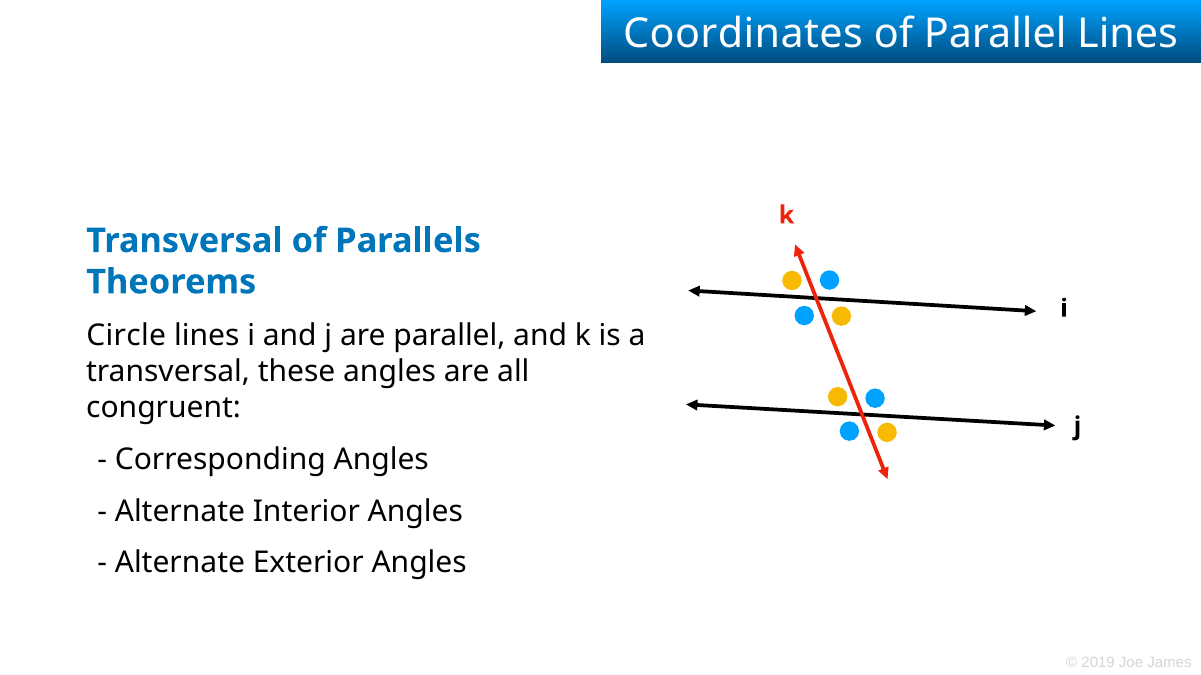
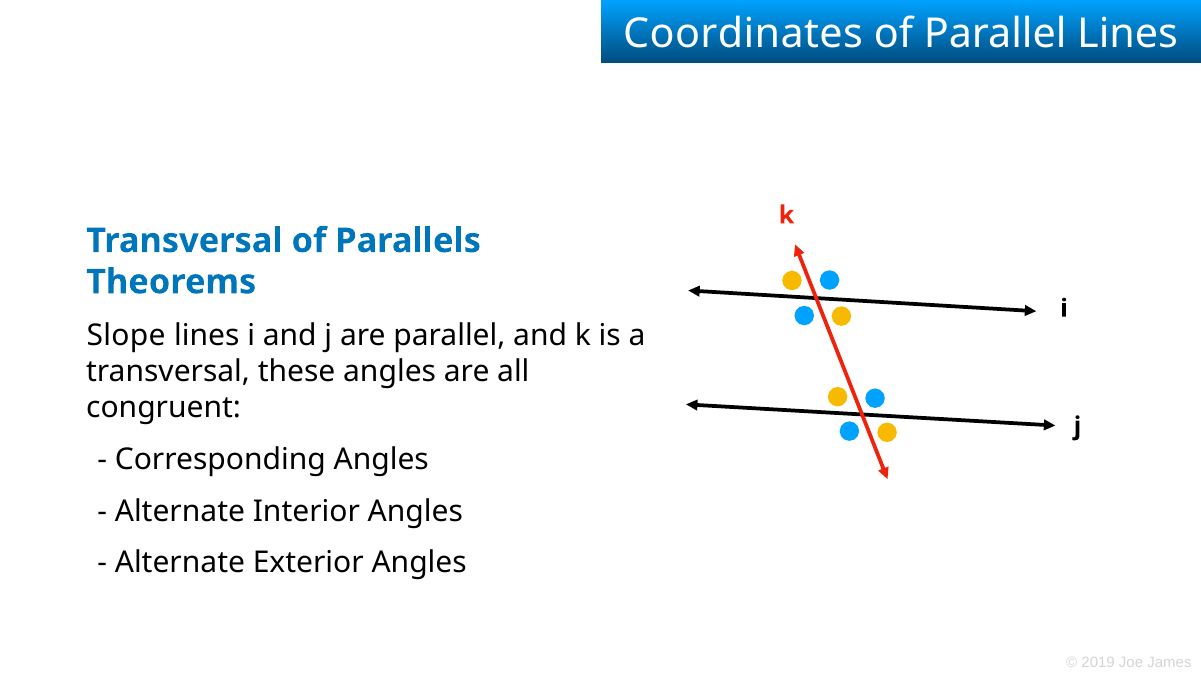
Circle: Circle -> Slope (126, 336)
